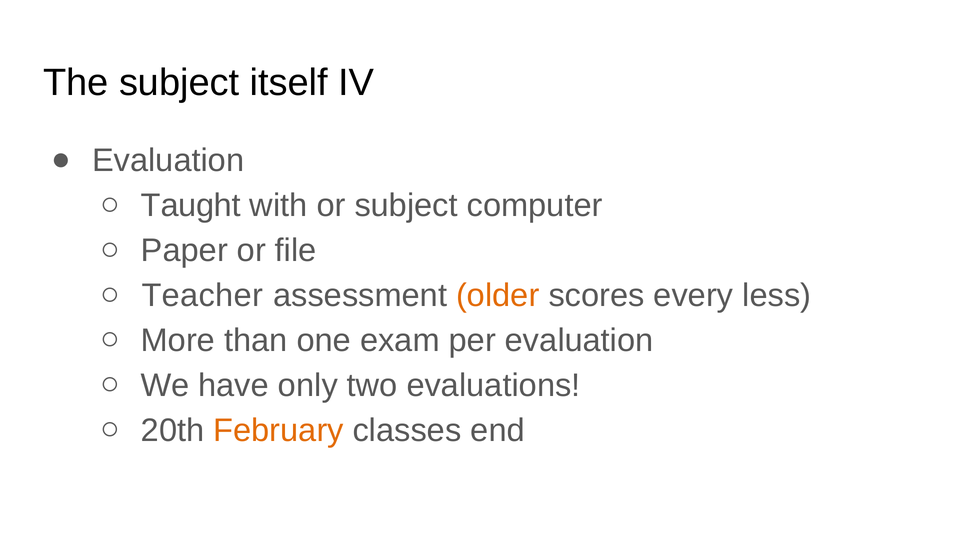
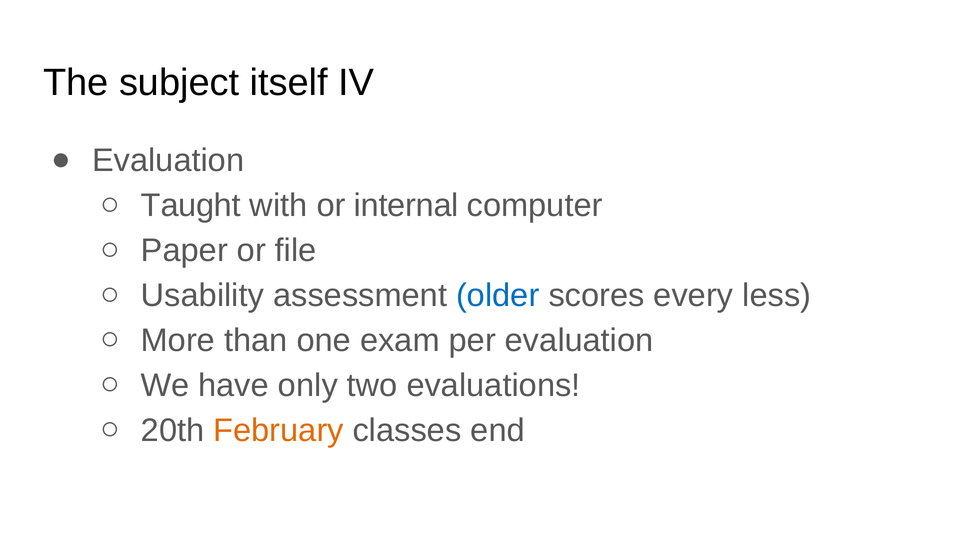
or subject: subject -> internal (406, 206)
Teacher: Teacher -> Usability (202, 296)
older colour: orange -> blue (498, 296)
